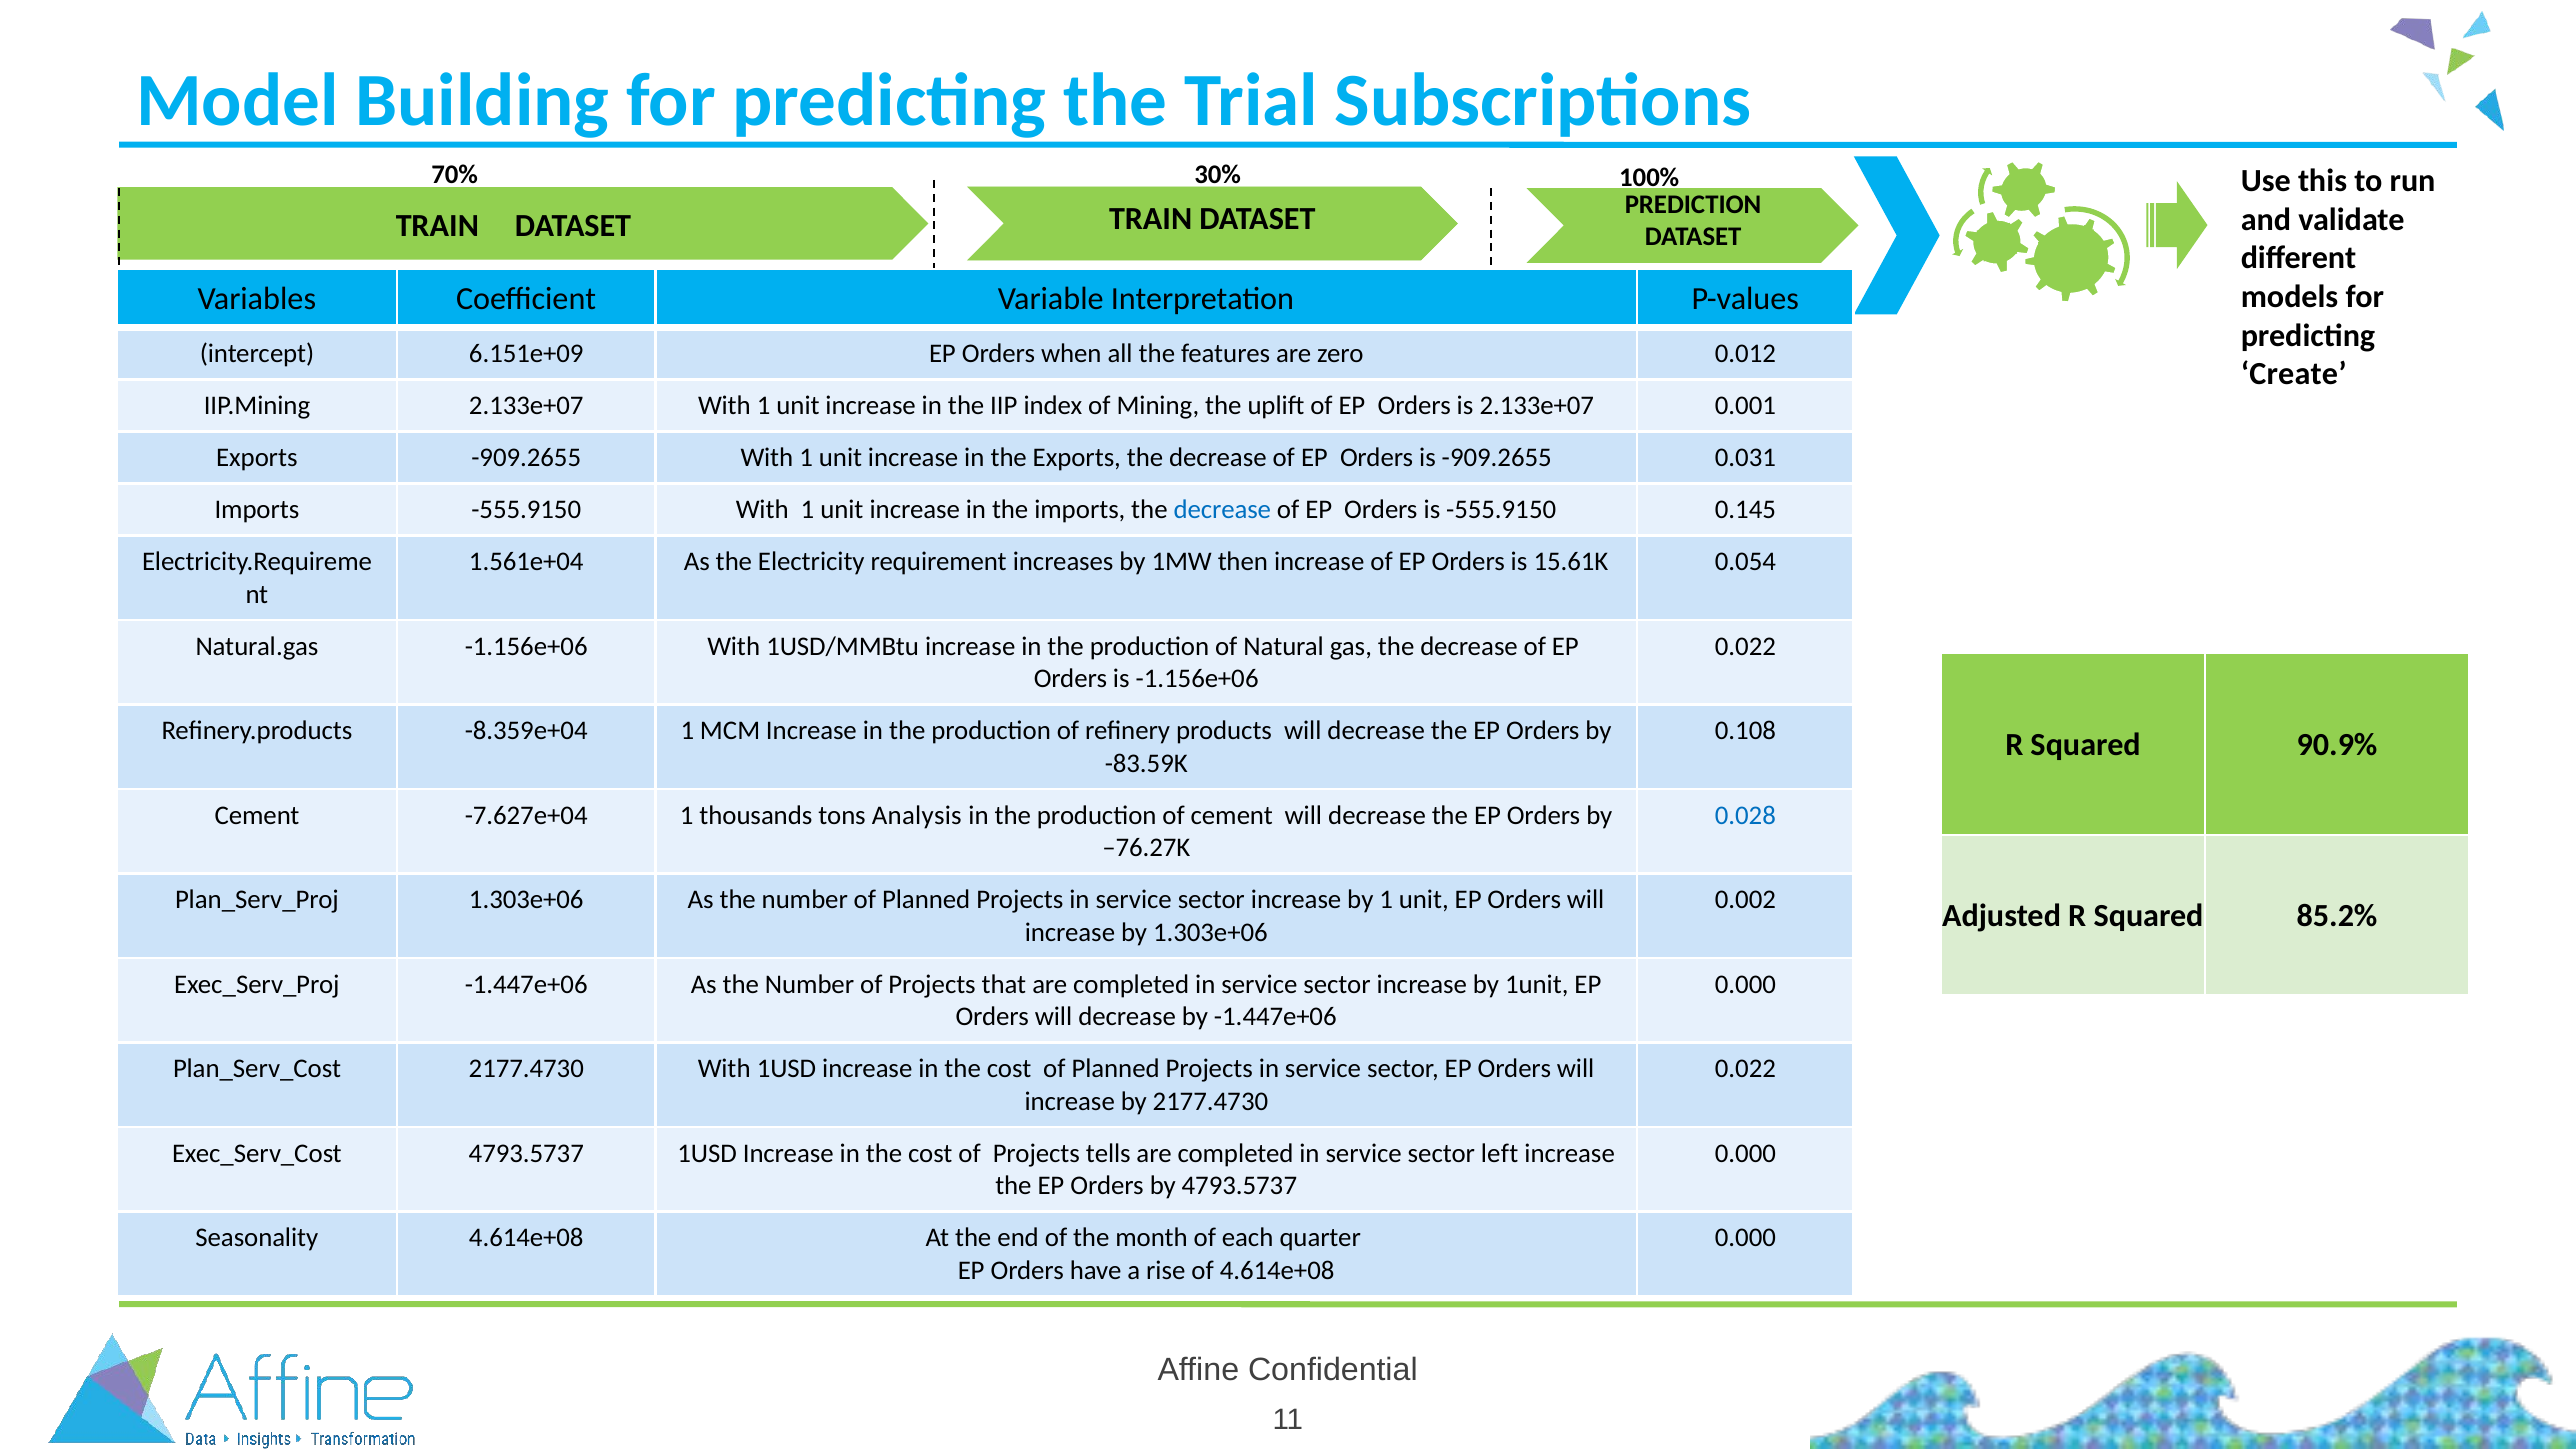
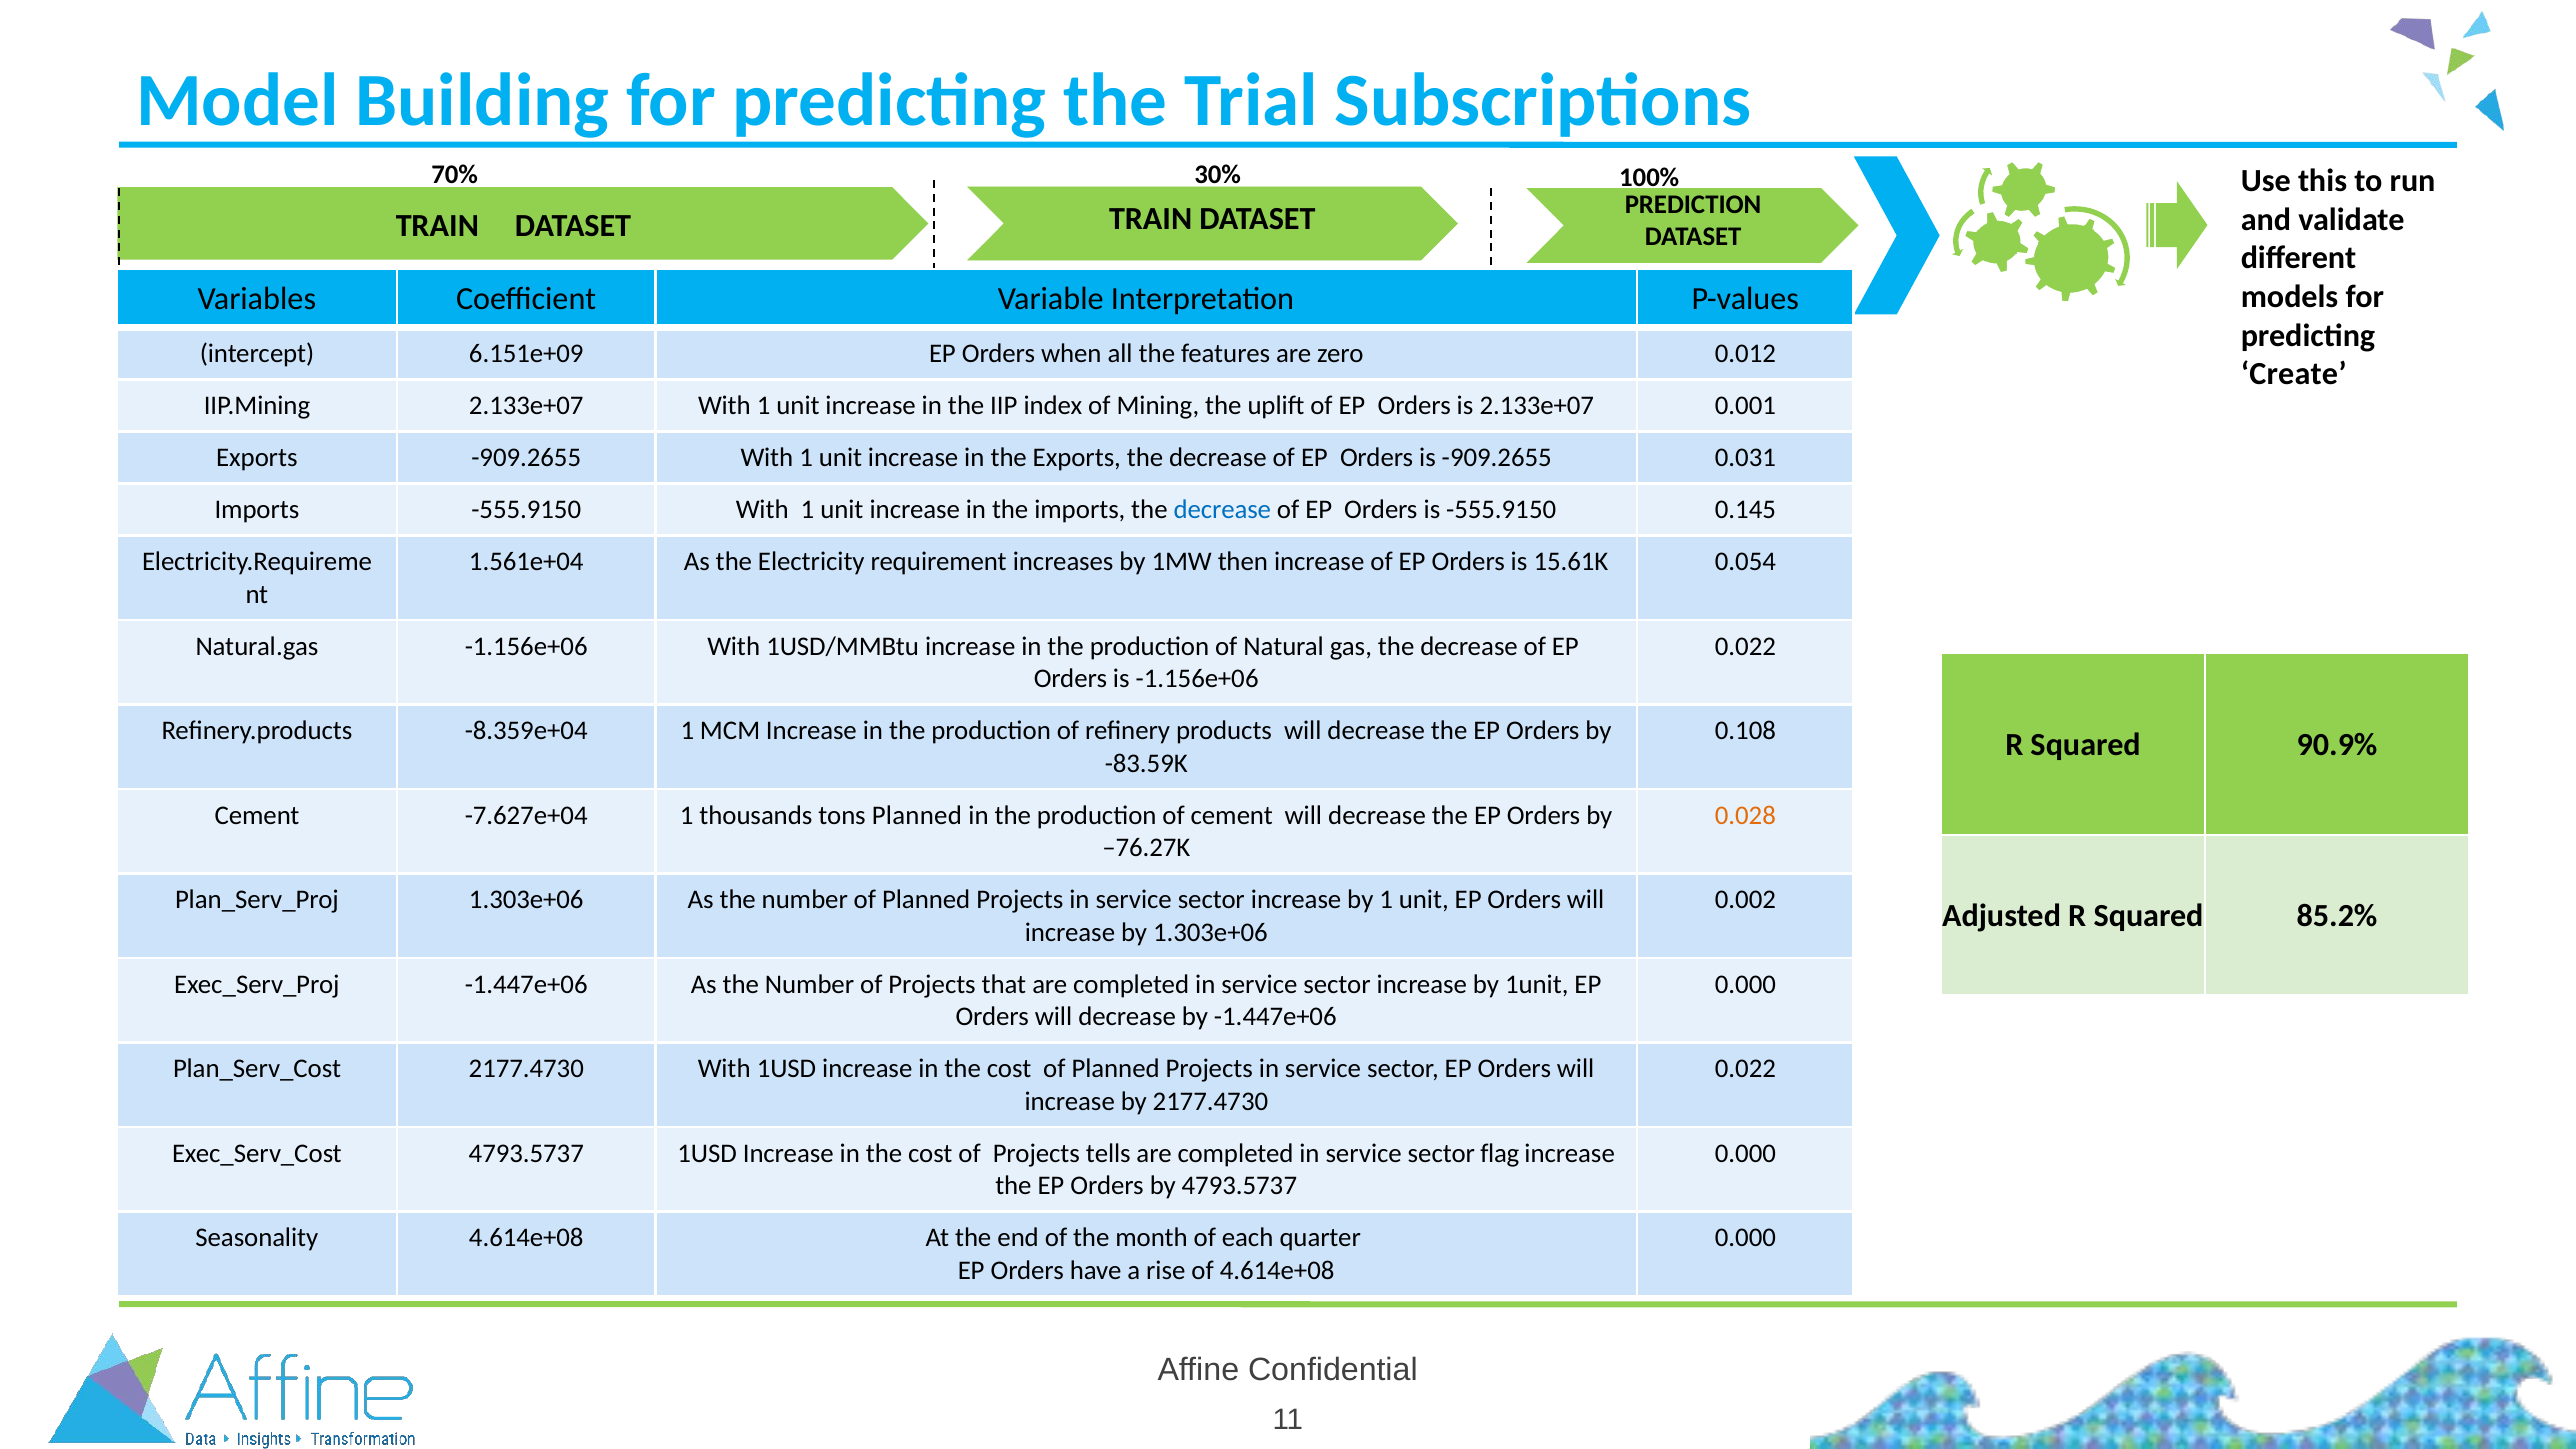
tons Analysis: Analysis -> Planned (917, 815)
0.028 colour: blue -> orange (1745, 815)
left: left -> flag (1500, 1153)
